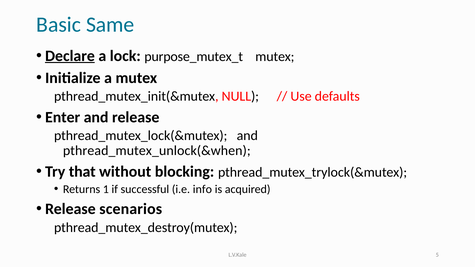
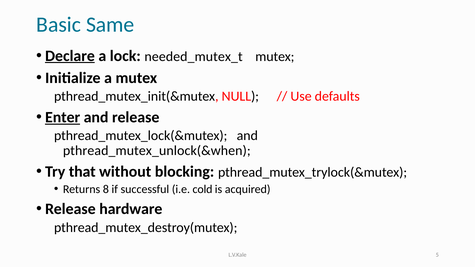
purpose_mutex_t: purpose_mutex_t -> needed_mutex_t (194, 56)
Enter underline: none -> present (63, 117)
1: 1 -> 8 (106, 189)
info: info -> cold (202, 189)
scenarios: scenarios -> hardware (131, 209)
